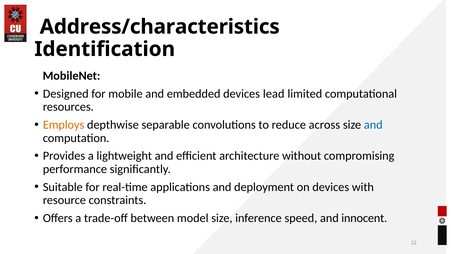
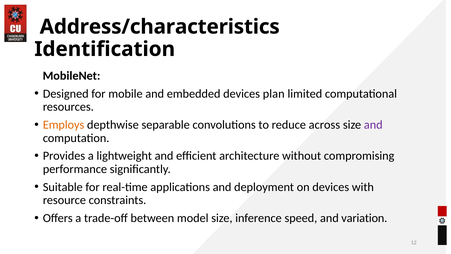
lead: lead -> plan (274, 94)
and colour: blue -> purple (373, 125)
innocent: innocent -> variation (364, 218)
